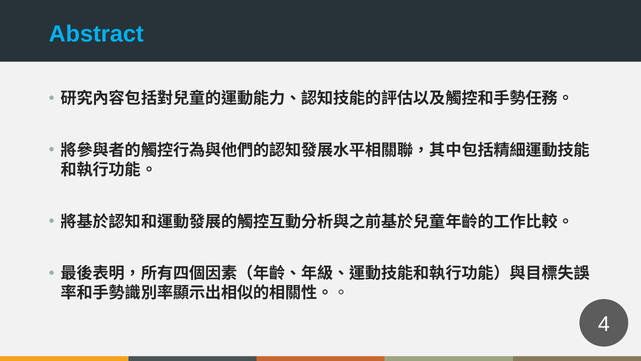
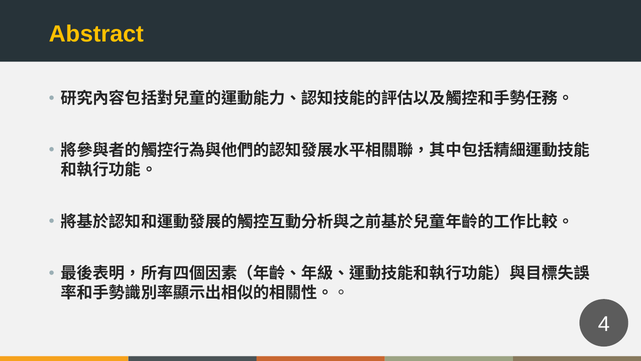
Abstract colour: light blue -> yellow (96, 34)
